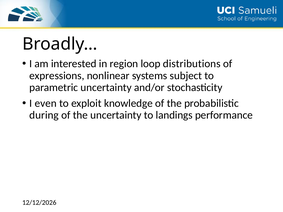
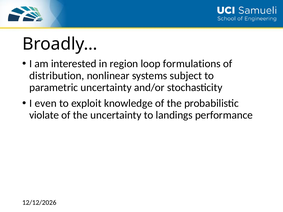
distributions: distributions -> formulations (192, 64)
expressions: expressions -> distribution (57, 76)
during: during -> violate (44, 115)
